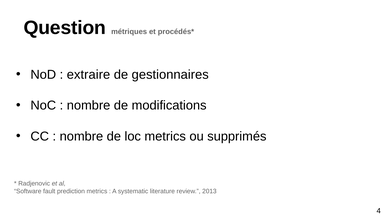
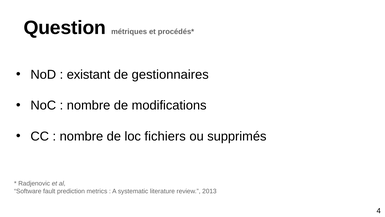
extraire: extraire -> existant (89, 74)
loc metrics: metrics -> fichiers (165, 136)
